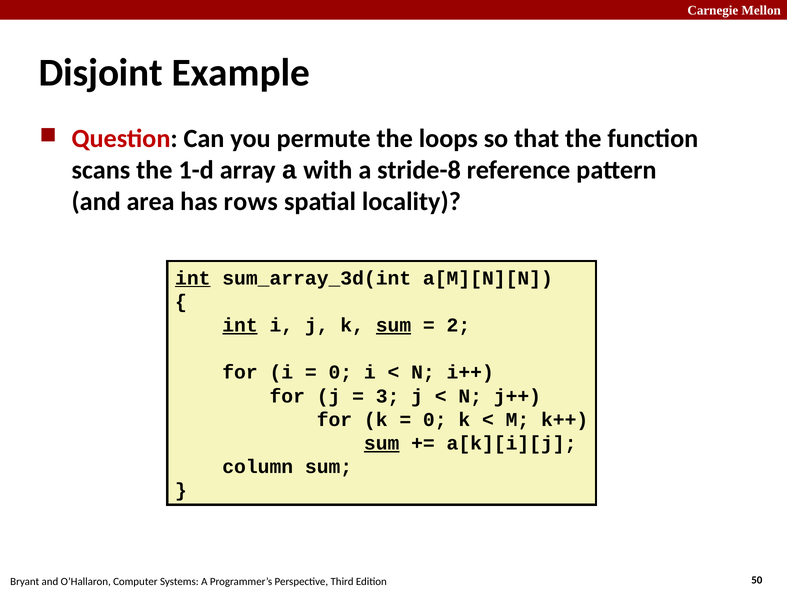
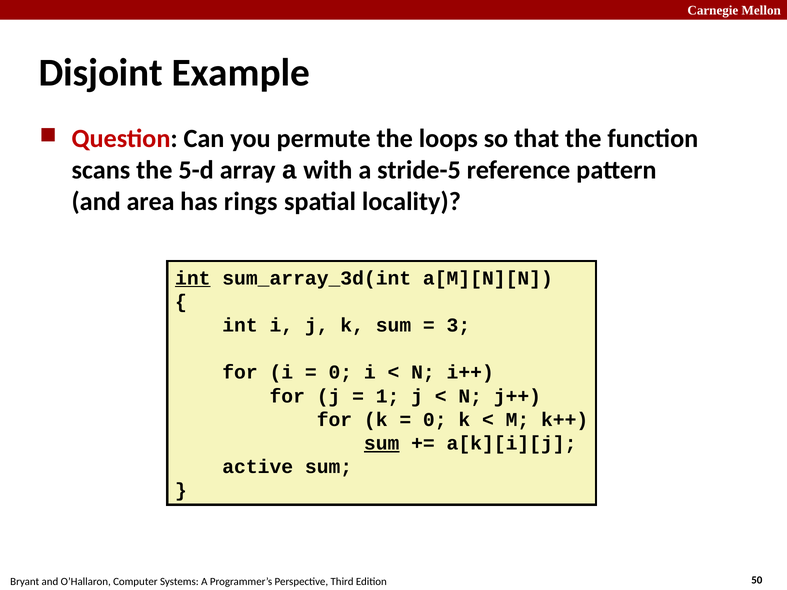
1-d: 1-d -> 5-d (196, 170)
stride-8: stride-8 -> stride-5 (419, 170)
rows: rows -> rings (251, 202)
int underline: present -> none (240, 325)
sum underline: present -> none (393, 325)
2: 2 -> 3 (458, 325)
3: 3 -> 1 (388, 396)
column: column -> active (258, 467)
